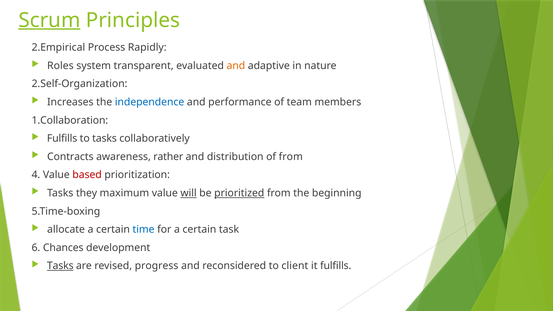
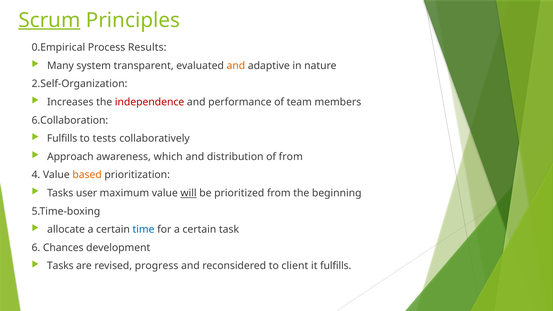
2.Empirical: 2.Empirical -> 0.Empirical (58, 47)
Rapidly: Rapidly -> Results (147, 47)
Roles: Roles -> Many (60, 66)
independence colour: blue -> red (150, 102)
1.Collaboration: 1.Collaboration -> 6.Collaboration (70, 120)
to tasks: tasks -> tests (104, 138)
Contracts: Contracts -> Approach (70, 157)
rather: rather -> which (168, 157)
based colour: red -> orange (87, 175)
they: they -> user (87, 193)
prioritized underline: present -> none (239, 193)
Tasks underline: present -> none (60, 266)
